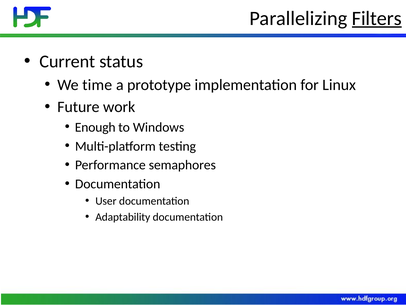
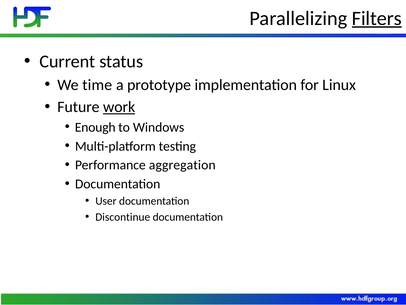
work underline: none -> present (119, 107)
semaphores: semaphores -> aggregation (182, 165)
Adaptability: Adaptability -> Discontinue (123, 217)
